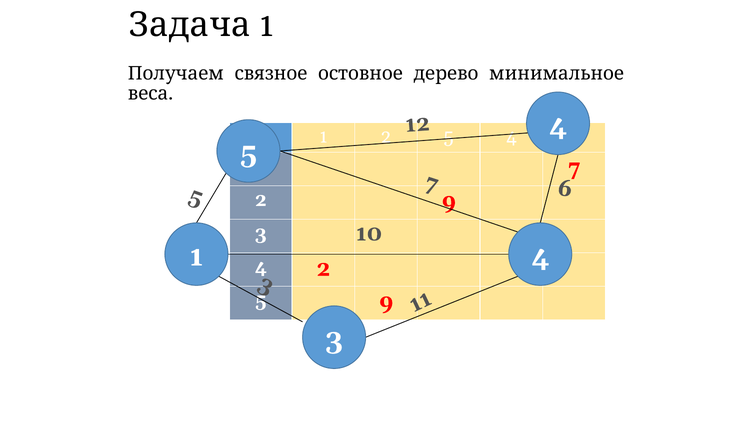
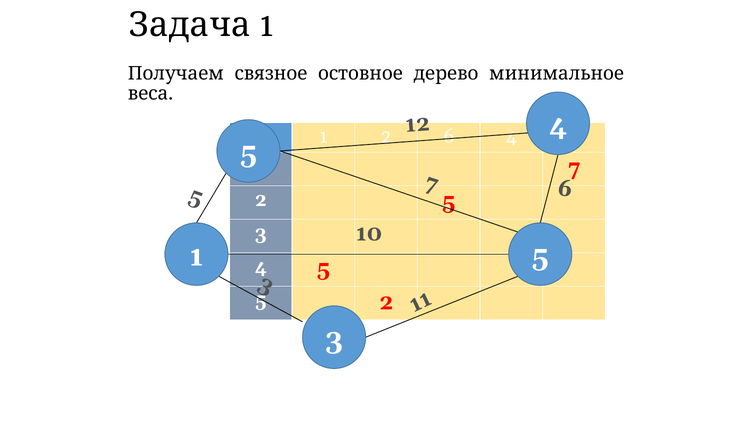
1 2 5: 5 -> 6 (449, 137)
2 9: 9 -> 5 (449, 202)
1 4: 4 -> 5 (540, 256)
2: 2 -> 5 (323, 269)
9: 9 -> 2 (386, 302)
